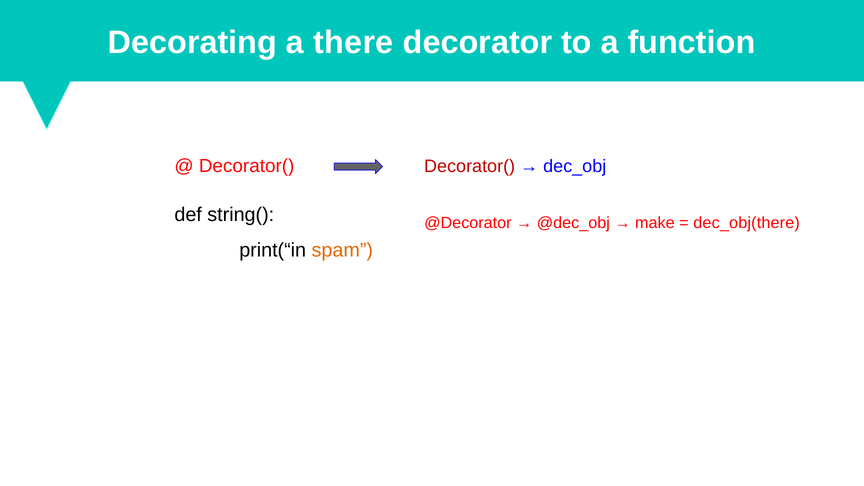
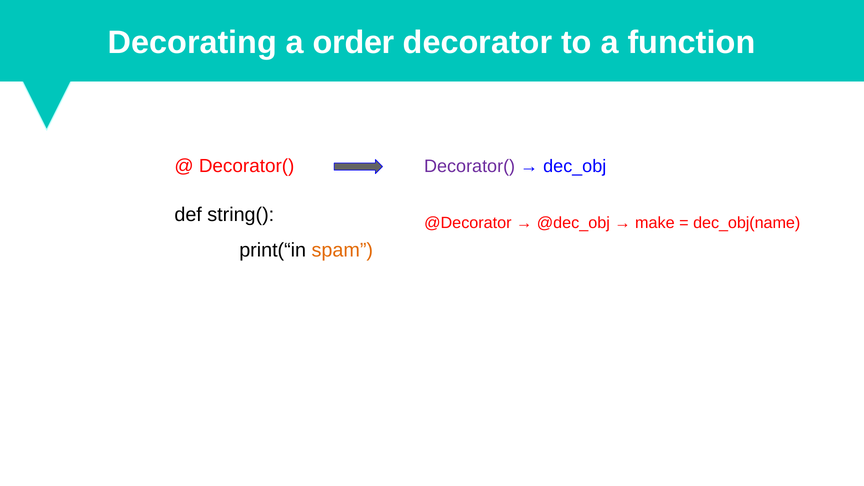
there: there -> order (354, 43)
Decorator( colour: red -> purple (470, 166)
dec_obj(there: dec_obj(there -> dec_obj(name (747, 223)
